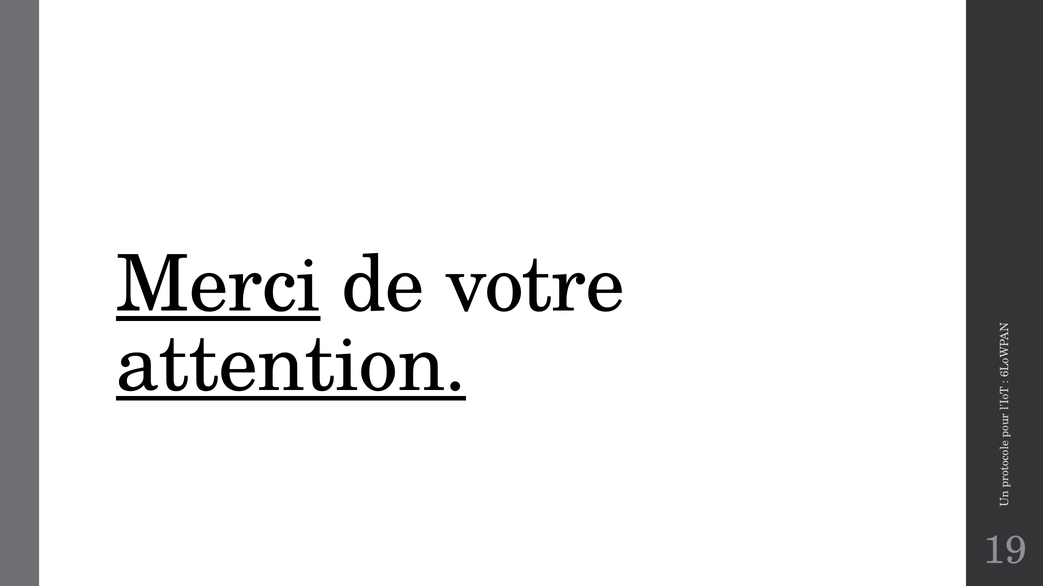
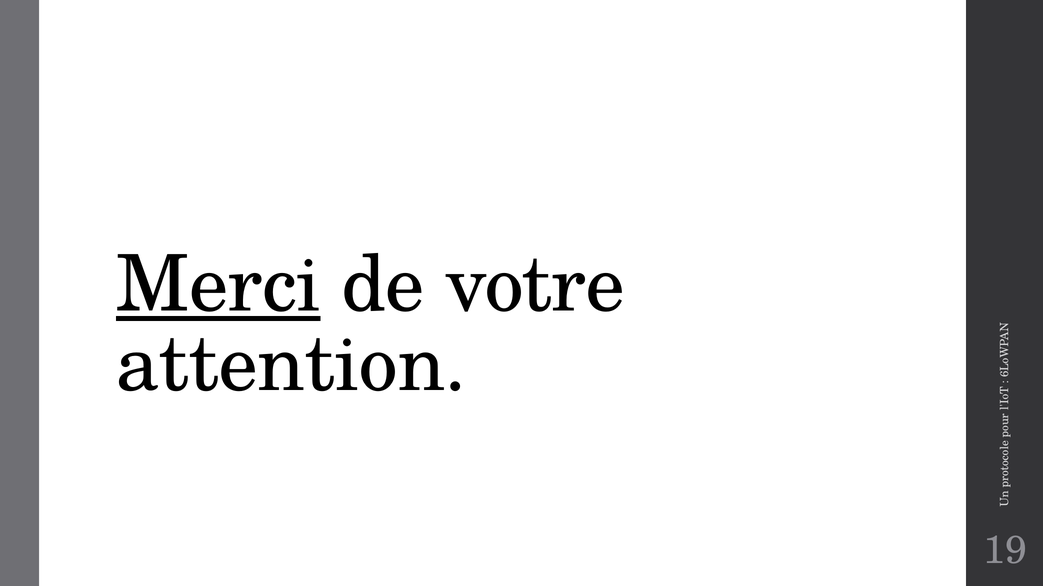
attention underline: present -> none (291, 365)
